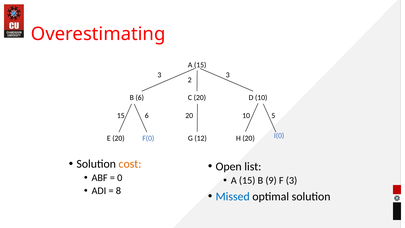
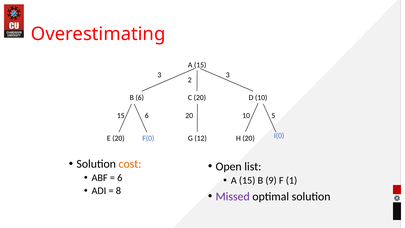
0: 0 -> 6 (120, 178)
F 3: 3 -> 1 (292, 180)
Missed colour: blue -> purple (233, 196)
